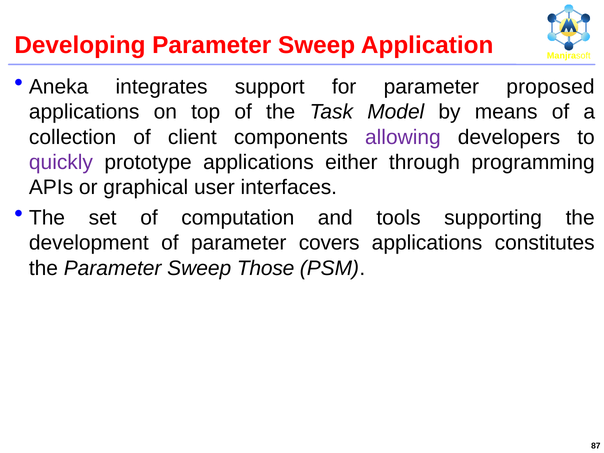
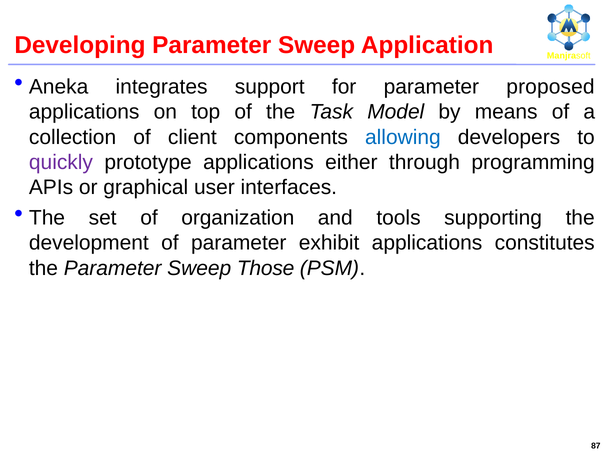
allowing colour: purple -> blue (403, 137)
computation: computation -> organization (238, 218)
covers: covers -> exhibit (329, 243)
